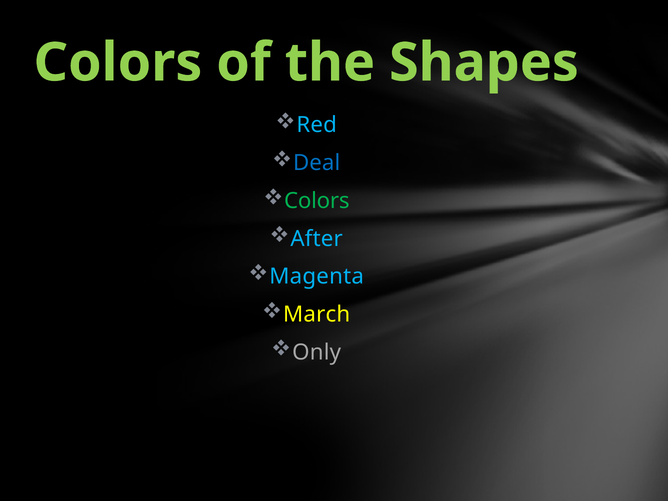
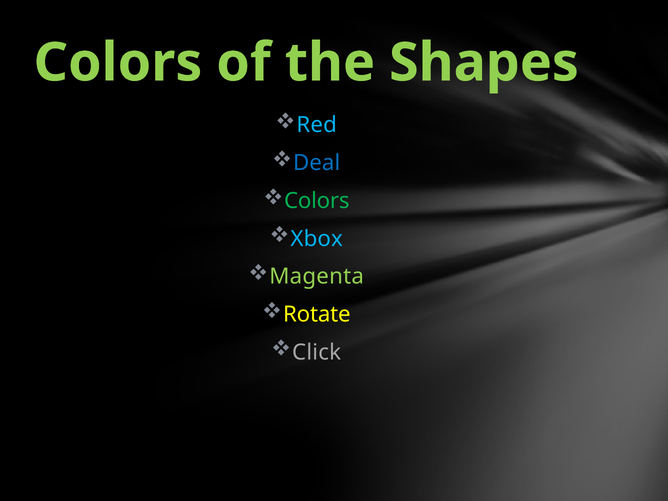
After: After -> Xbox (317, 239)
Magenta colour: light blue -> light green (317, 277)
March: March -> Rotate (317, 314)
Only: Only -> Click (317, 352)
